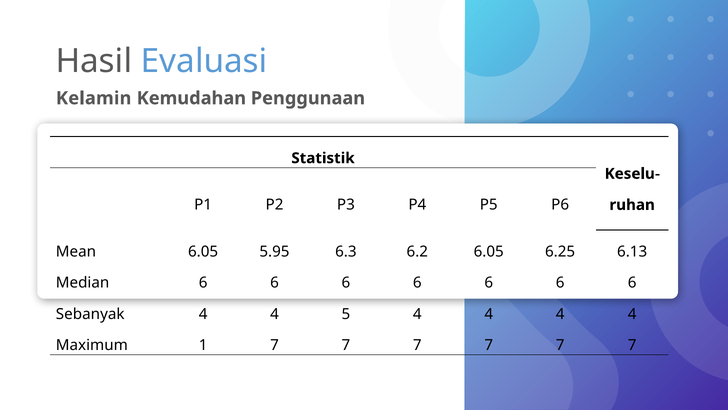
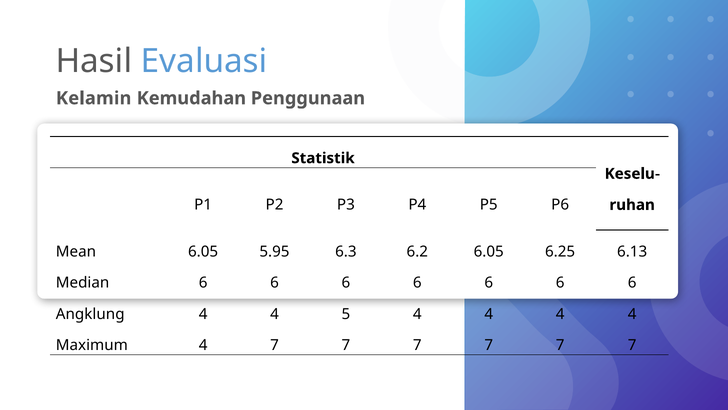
Sebanyak: Sebanyak -> Angklung (90, 314)
Maximum 1: 1 -> 4 (203, 345)
